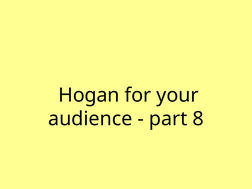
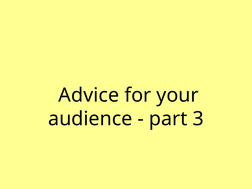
Hogan: Hogan -> Advice (89, 95)
8: 8 -> 3 (198, 119)
